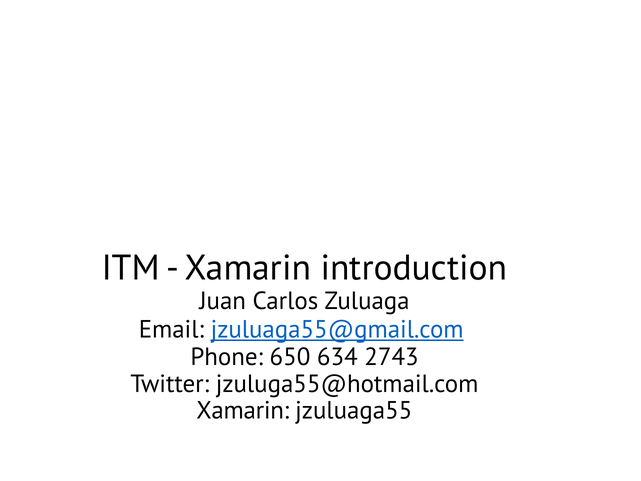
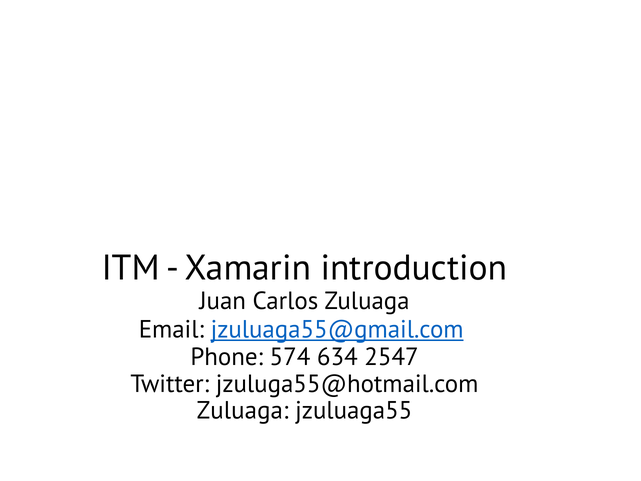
650: 650 -> 574 (290, 357)
2743: 2743 -> 2547 (392, 357)
Xamarin: Xamarin -> Zuluaga (243, 411)
